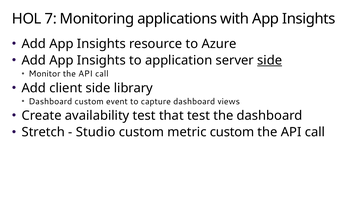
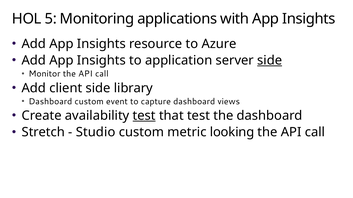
7: 7 -> 5 (51, 19)
test underline: none -> present (144, 116)
metric custom: custom -> looking (232, 133)
